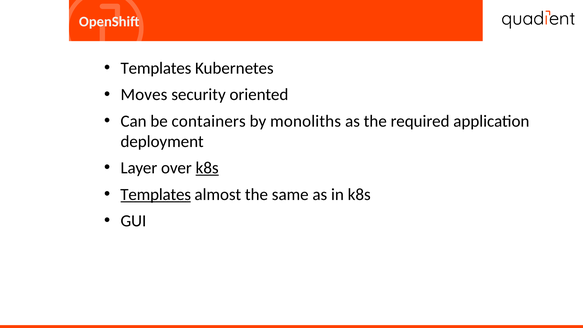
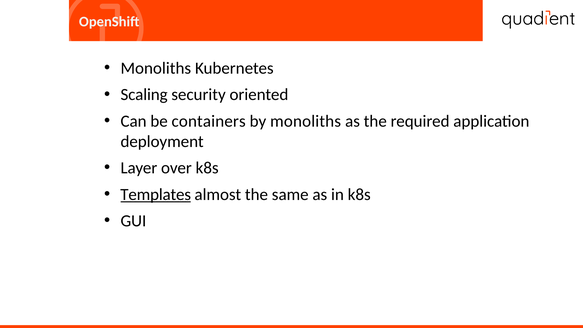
Templates: Templates -> Monoliths (156, 68)
Moves: Moves -> Scaling (144, 95)
k8s underline: present -> none (207, 168)
